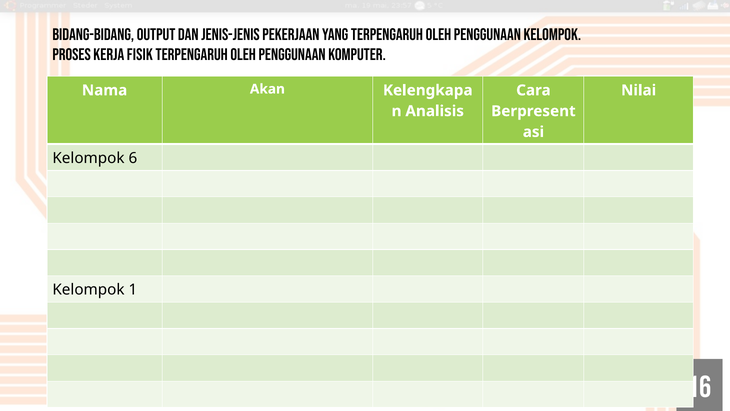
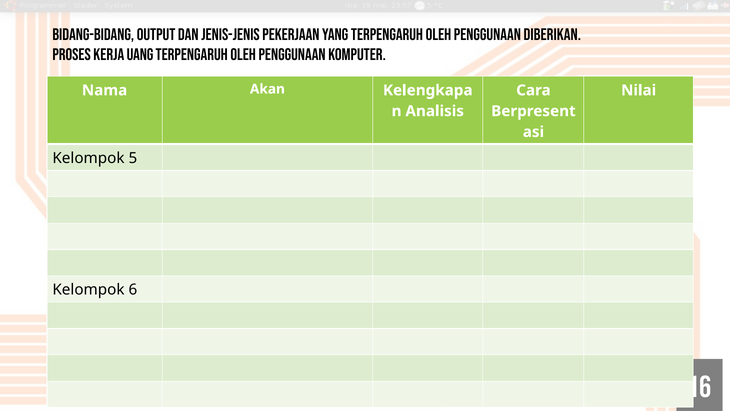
penggunaan kelompok: kelompok -> diberikan (552, 35)
fisik: fisik -> uang (140, 55)
6: 6 -> 5 (133, 158)
1: 1 -> 6 (133, 290)
